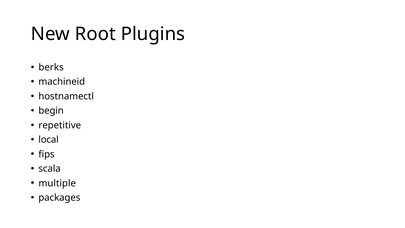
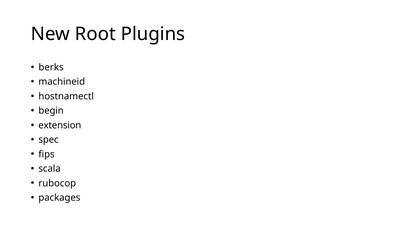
repetitive: repetitive -> extension (60, 125)
local: local -> spec (49, 140)
multiple: multiple -> rubocop (57, 183)
